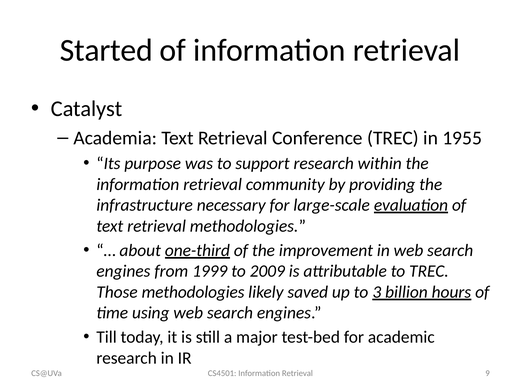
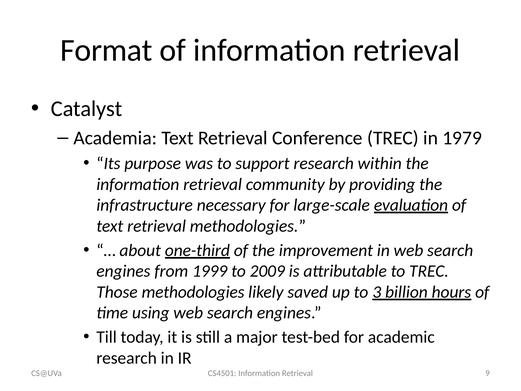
Started: Started -> Format (106, 50)
1955: 1955 -> 1979 (462, 138)
